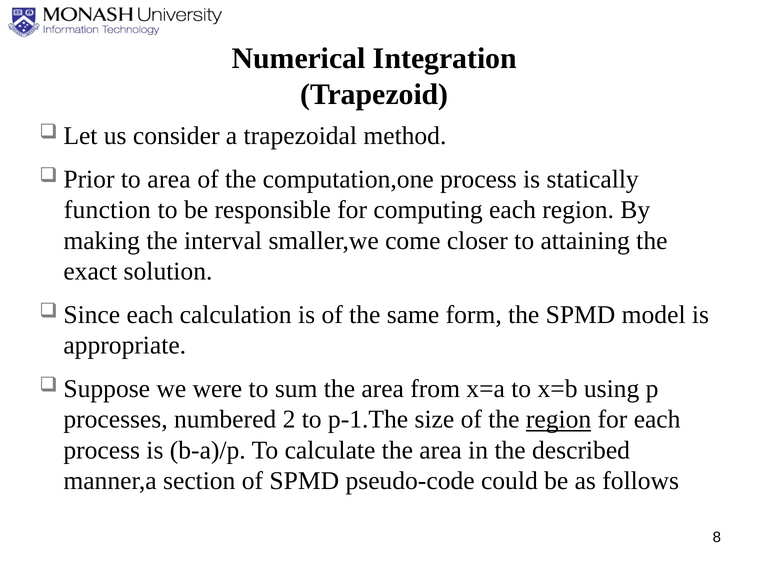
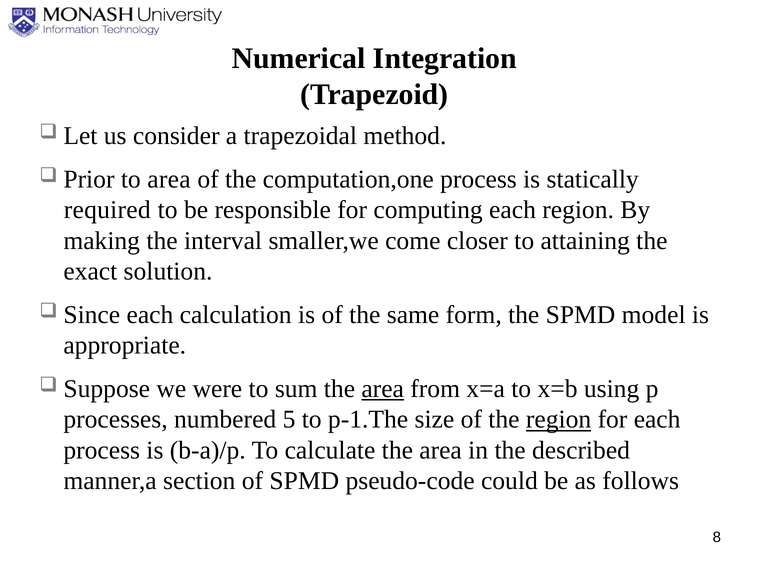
function: function -> required (107, 210)
area underline: none -> present (383, 389)
2: 2 -> 5 (289, 420)
